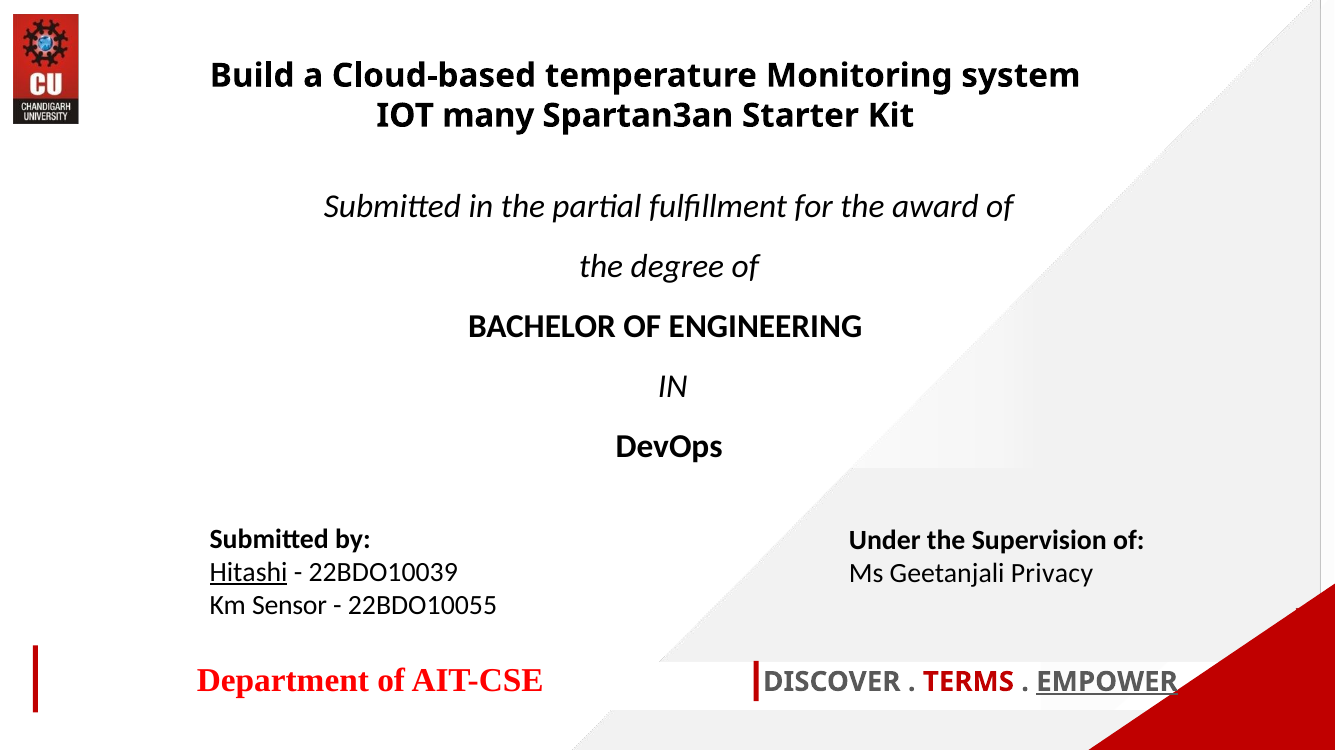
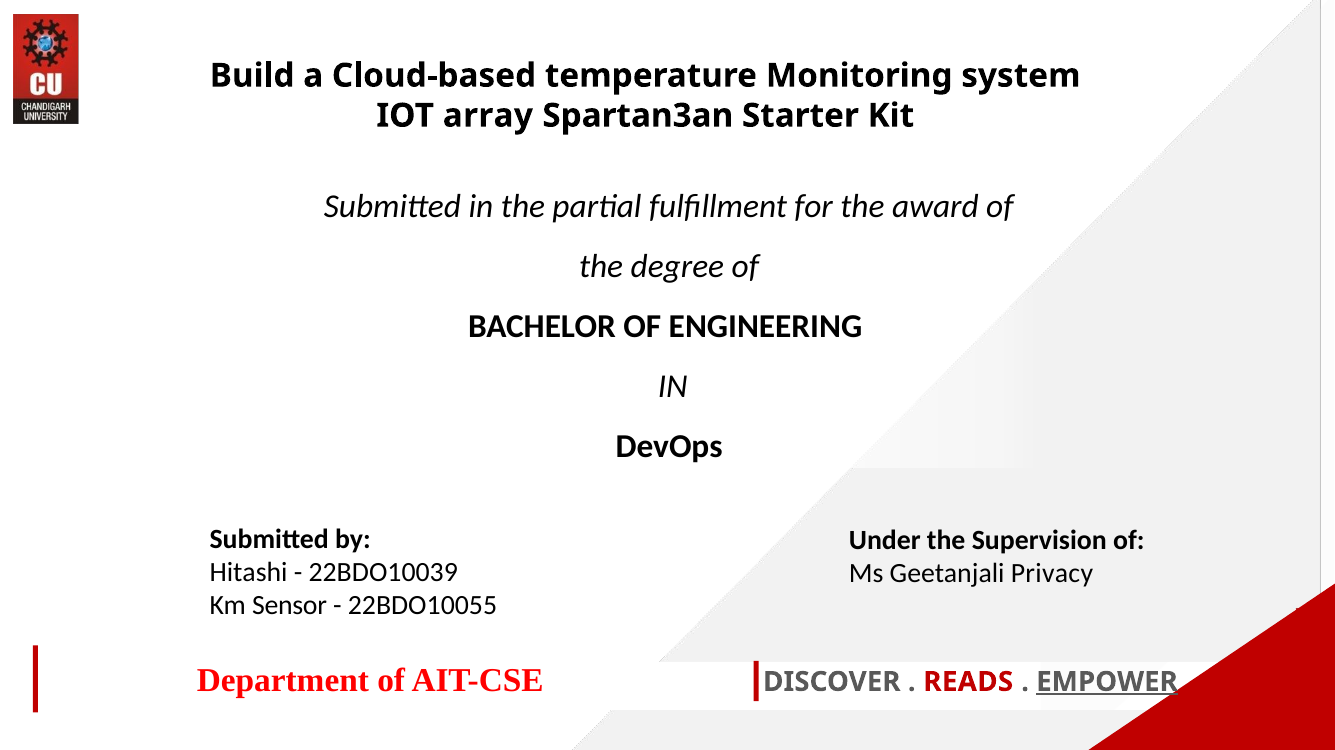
many: many -> array (488, 116)
Hitashi underline: present -> none (249, 572)
TERMS: TERMS -> READS (968, 682)
